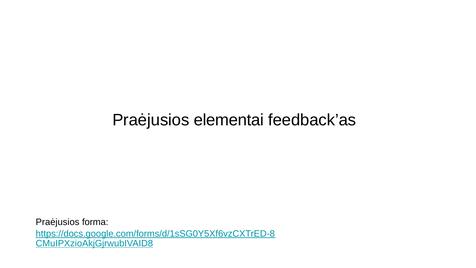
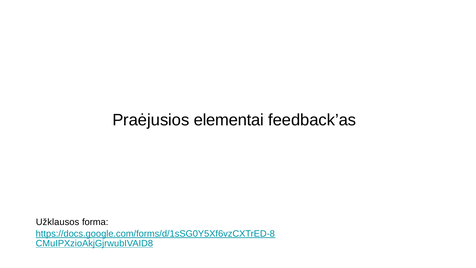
Praėjusios: Praėjusios -> Užklausos (58, 222)
